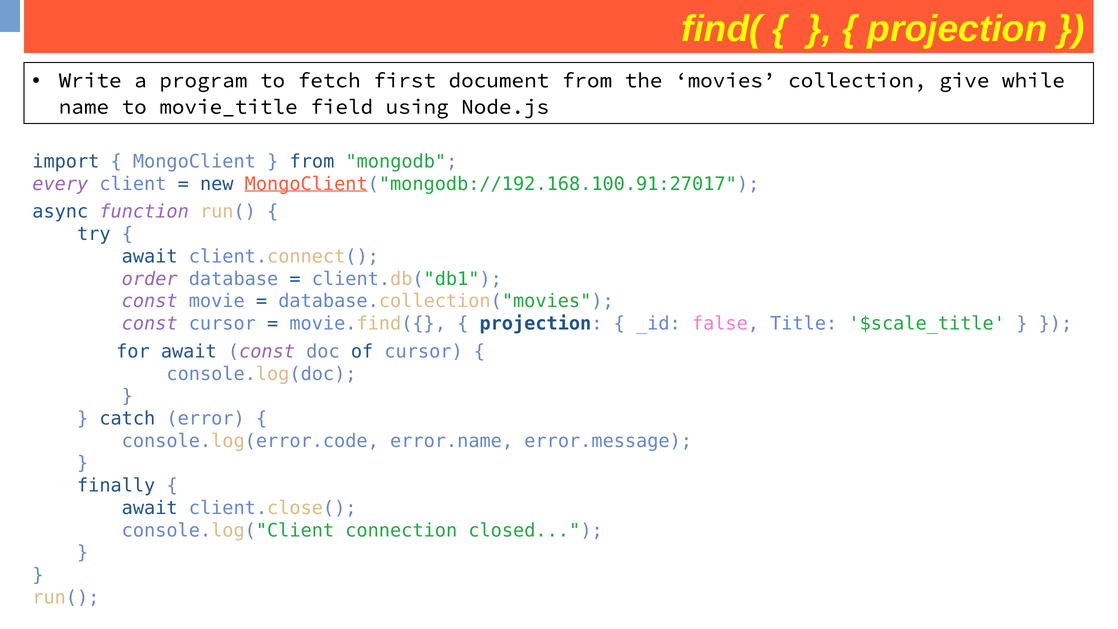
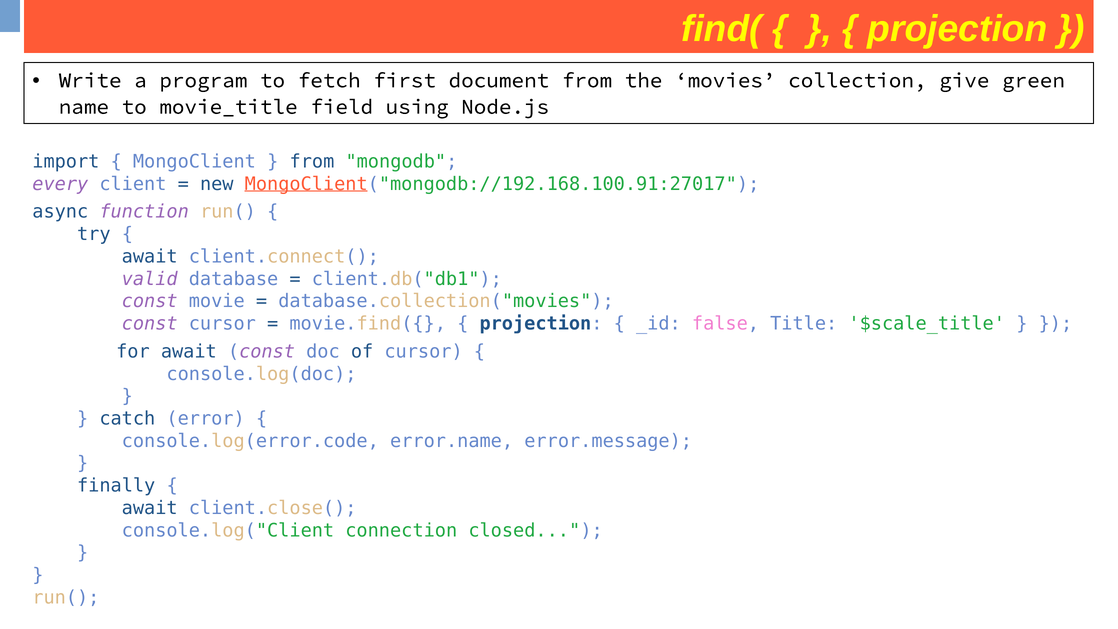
while: while -> green (1033, 80)
order: order -> valid (150, 279)
